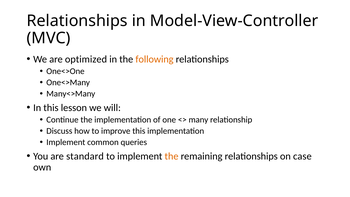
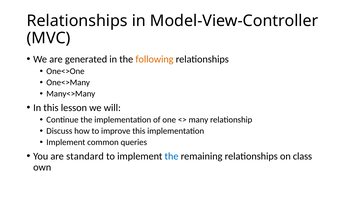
optimized: optimized -> generated (86, 59)
the colour: orange -> blue (172, 156)
case: case -> class (302, 156)
